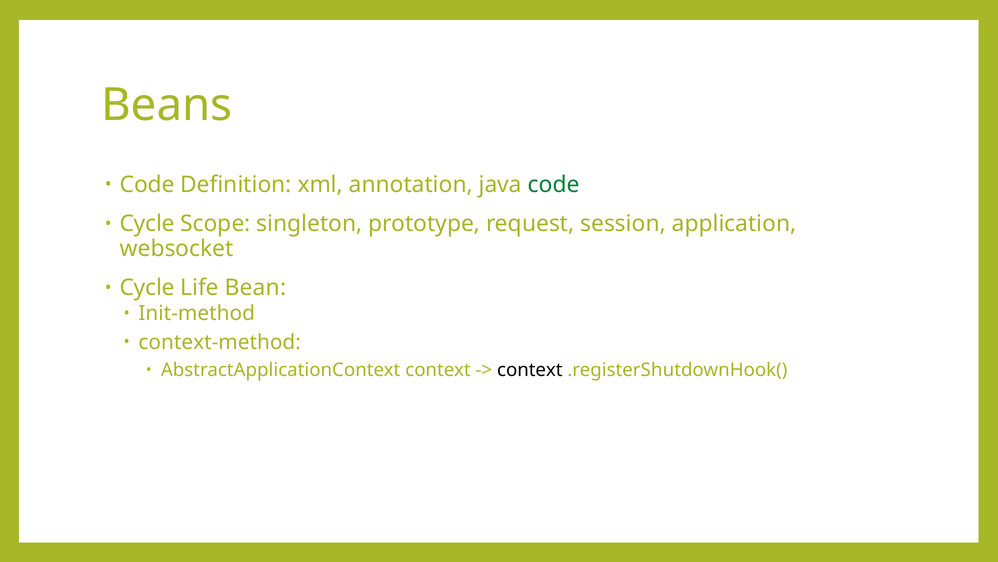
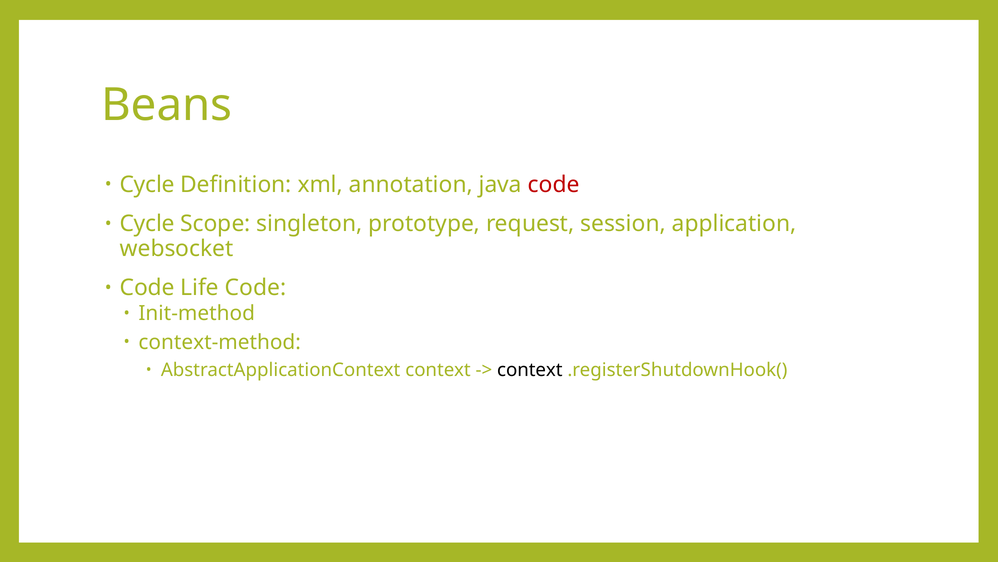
Code: Code -> Cycle (147, 184)
code colour: green -> red (554, 184)
Cycle: Cycle -> Code (147, 287)
Life Bean: Bean -> Code (256, 287)
